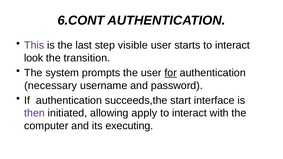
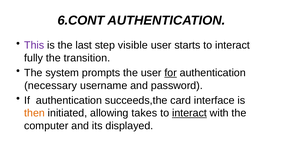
look: look -> fully (34, 58)
start: start -> card (181, 100)
then colour: purple -> orange (35, 113)
apply: apply -> takes (144, 113)
interact underline: none -> present (189, 113)
executing: executing -> displayed (129, 126)
